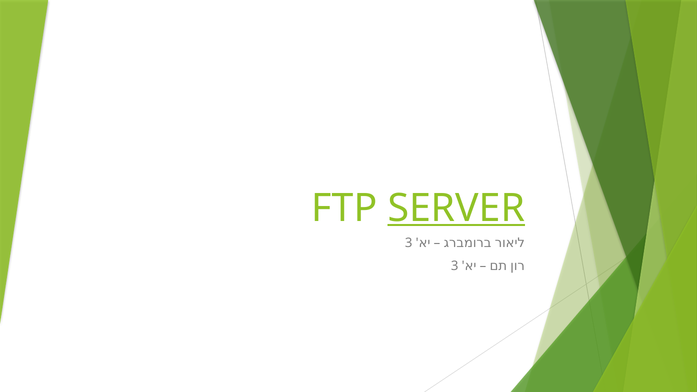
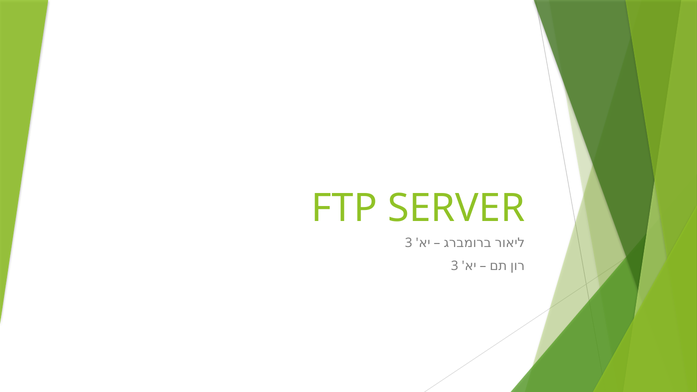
SERVER underline: present -> none (456, 208)
